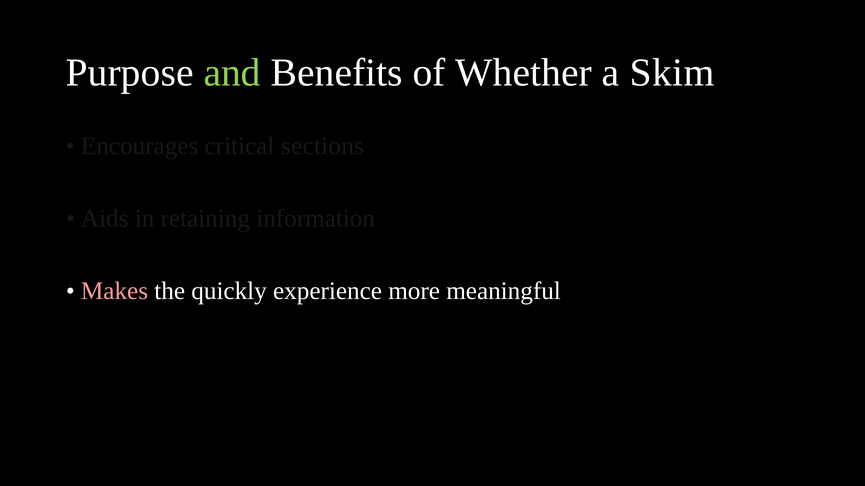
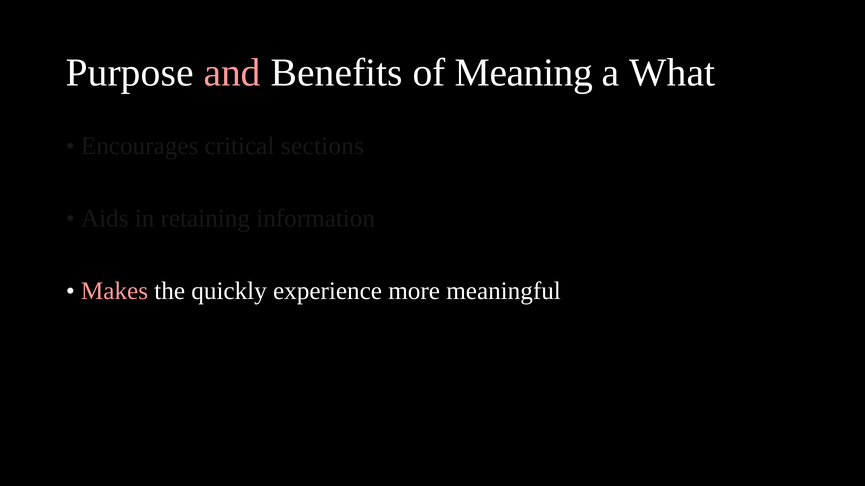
and colour: light green -> pink (232, 73)
Whether: Whether -> Meaning (524, 73)
Skim: Skim -> What (672, 73)
